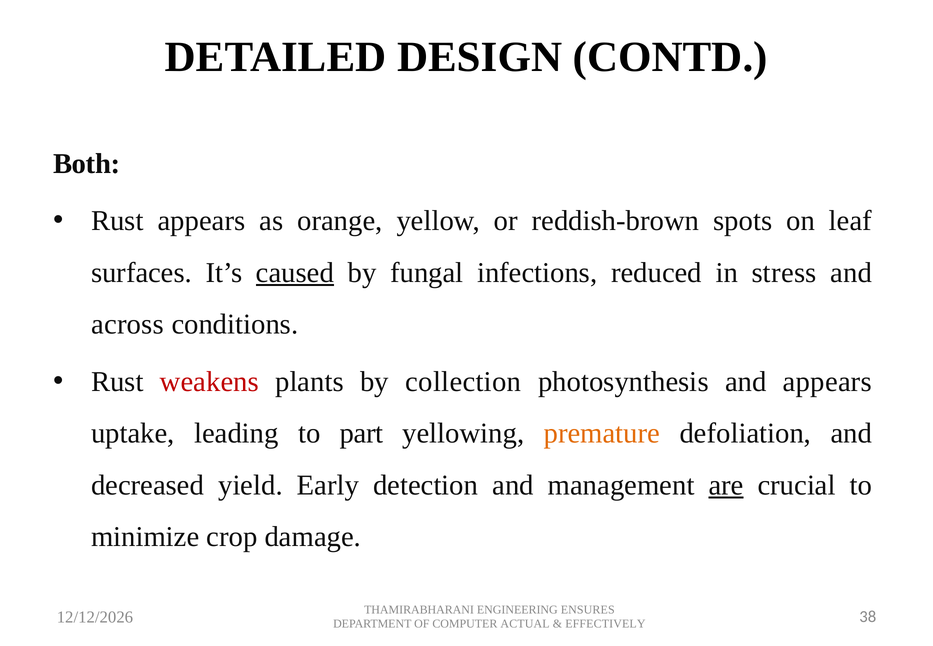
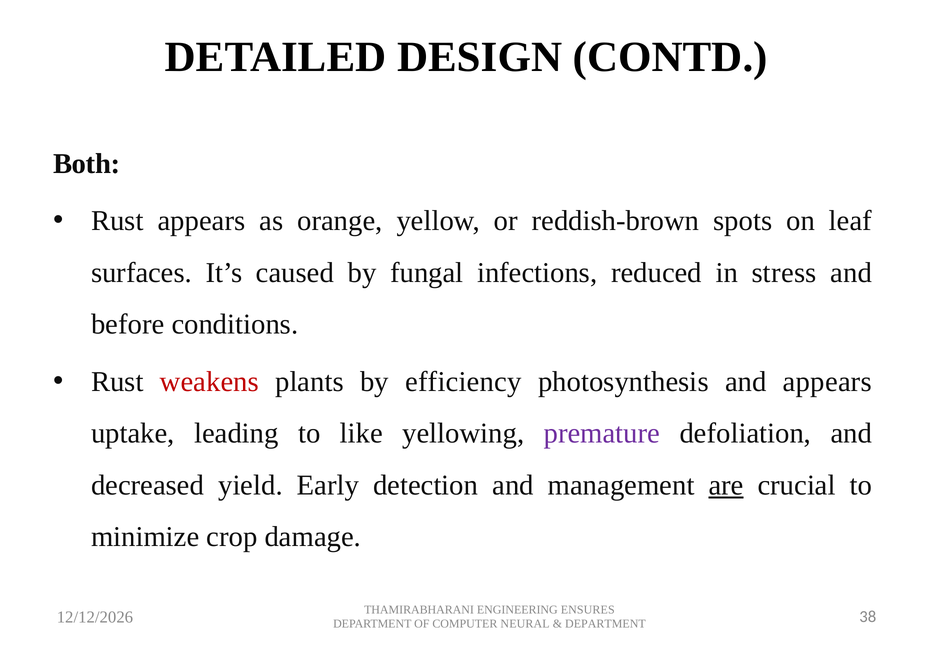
caused underline: present -> none (295, 273)
across: across -> before (128, 324)
collection: collection -> efficiency (463, 382)
part: part -> like (361, 433)
premature colour: orange -> purple (602, 433)
ACTUAL: ACTUAL -> NEURAL (525, 624)
EFFECTIVELY: EFFECTIVELY -> DEPARTMENT (605, 624)
